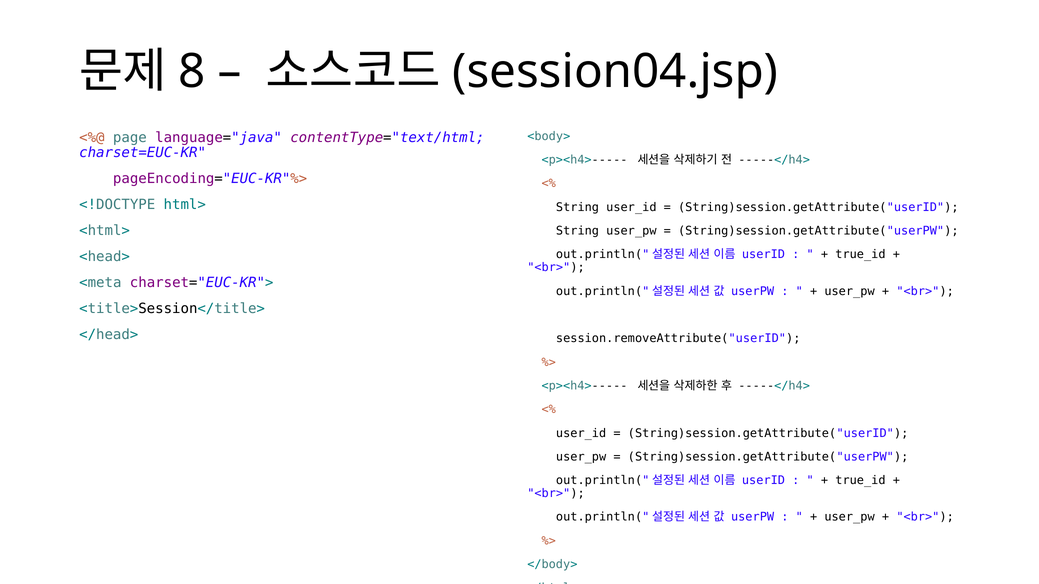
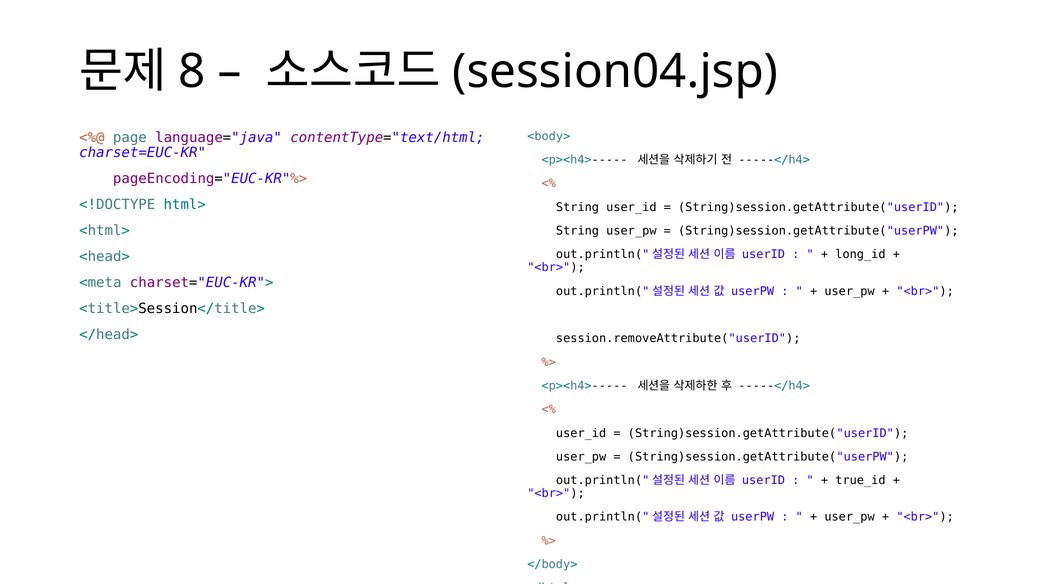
true_id: true_id -> long_id (860, 255)
